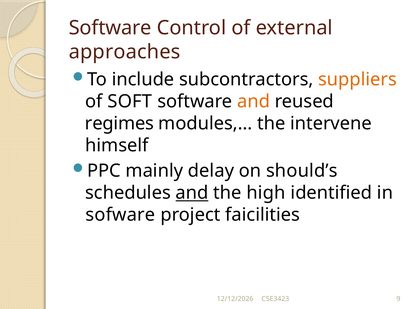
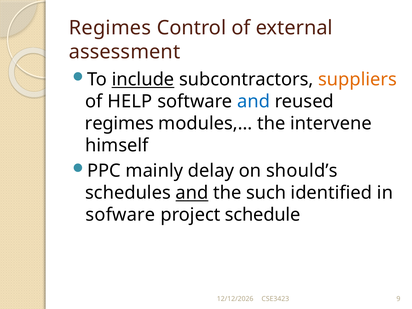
Software: Software -> Regimes (110, 28)
approaches: approaches -> assessment (125, 52)
include underline: none -> present (143, 80)
SOFT: SOFT -> HELP (130, 102)
and colour: orange -> blue (254, 102)
high: high -> such (266, 193)
faicilities: faicilities -> schedule (263, 215)
